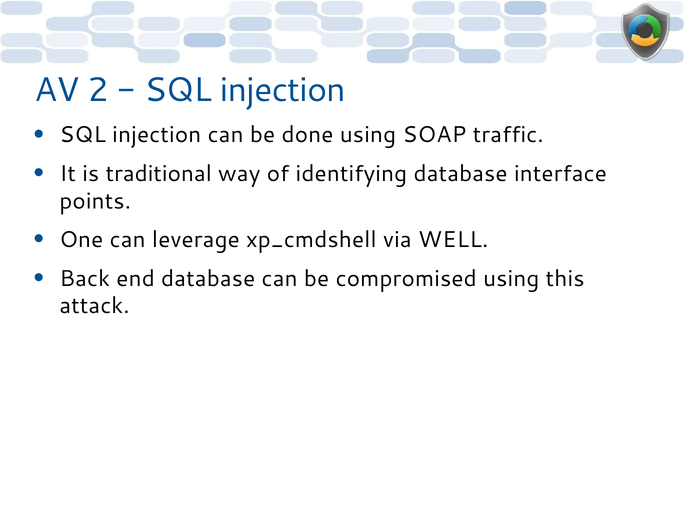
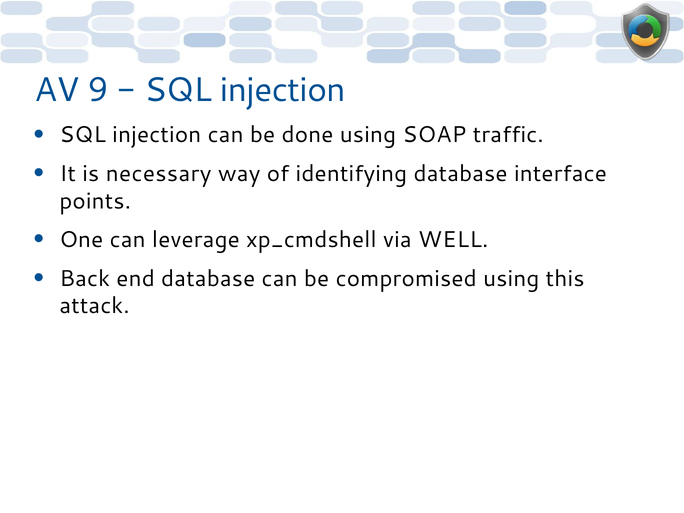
2: 2 -> 9 (98, 90)
traditional: traditional -> necessary (159, 174)
